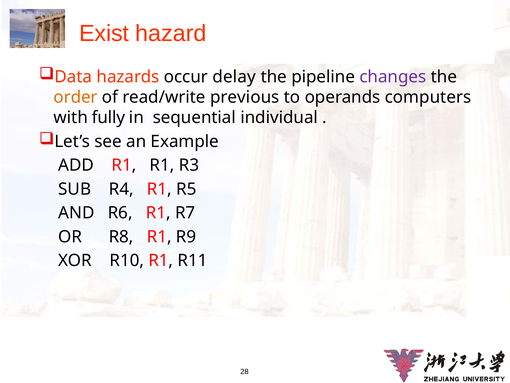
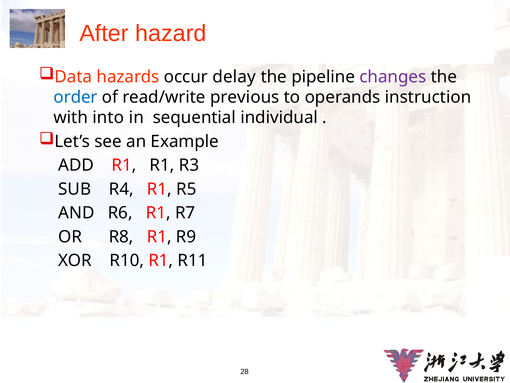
Exist: Exist -> After (104, 33)
order colour: orange -> blue (76, 97)
computers: computers -> instruction (428, 97)
fully: fully -> into (108, 118)
